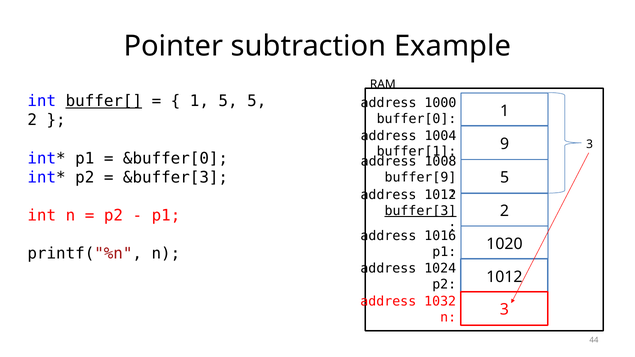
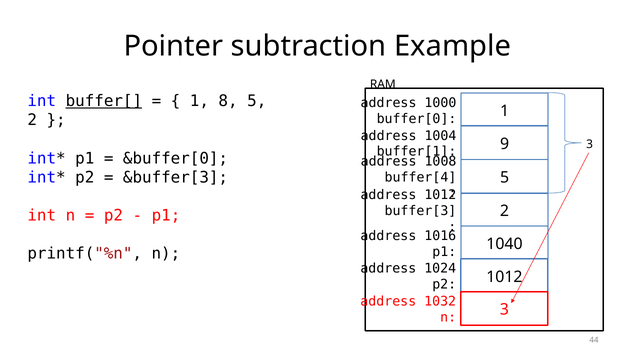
1 5: 5 -> 8 (228, 101)
buffer[9: buffer[9 -> buffer[4 (420, 177)
buffer[3 underline: present -> none (420, 211)
1020: 1020 -> 1040 (504, 244)
